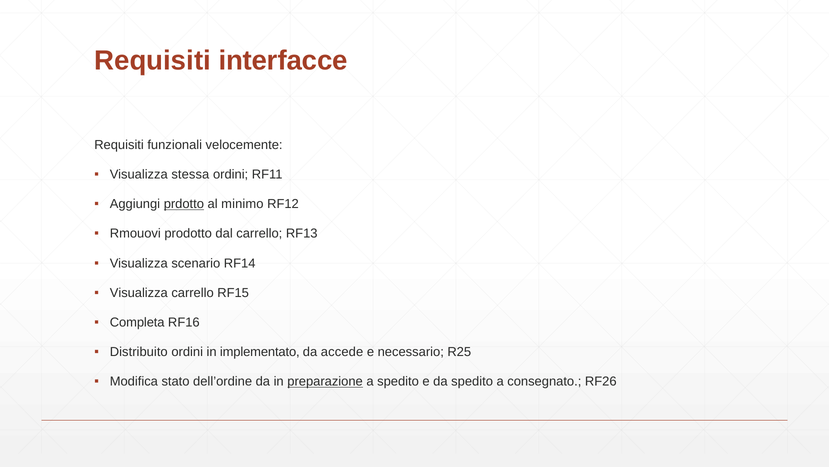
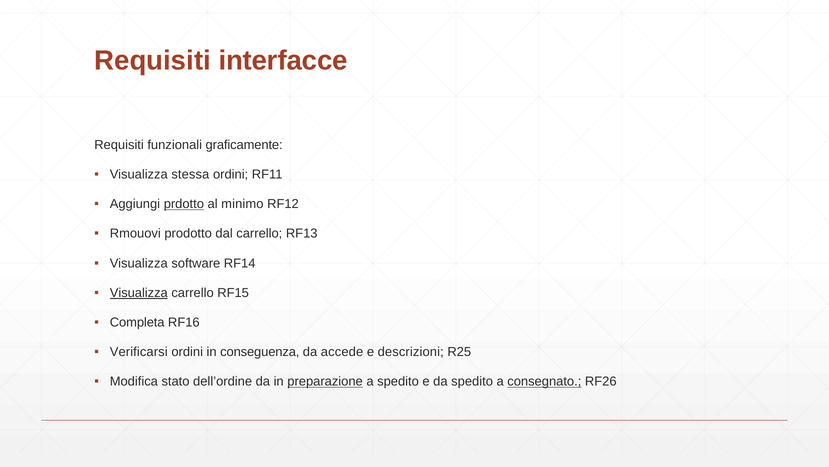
velocemente: velocemente -> graficamente (244, 145)
scenario: scenario -> software (196, 263)
Visualizza underline: none -> present (139, 292)
Distribuito: Distribuito -> Verificarsi (139, 352)
implementato: implementato -> conseguenza (260, 352)
necessario: necessario -> descrizioni (411, 352)
consegnato underline: none -> present (544, 381)
